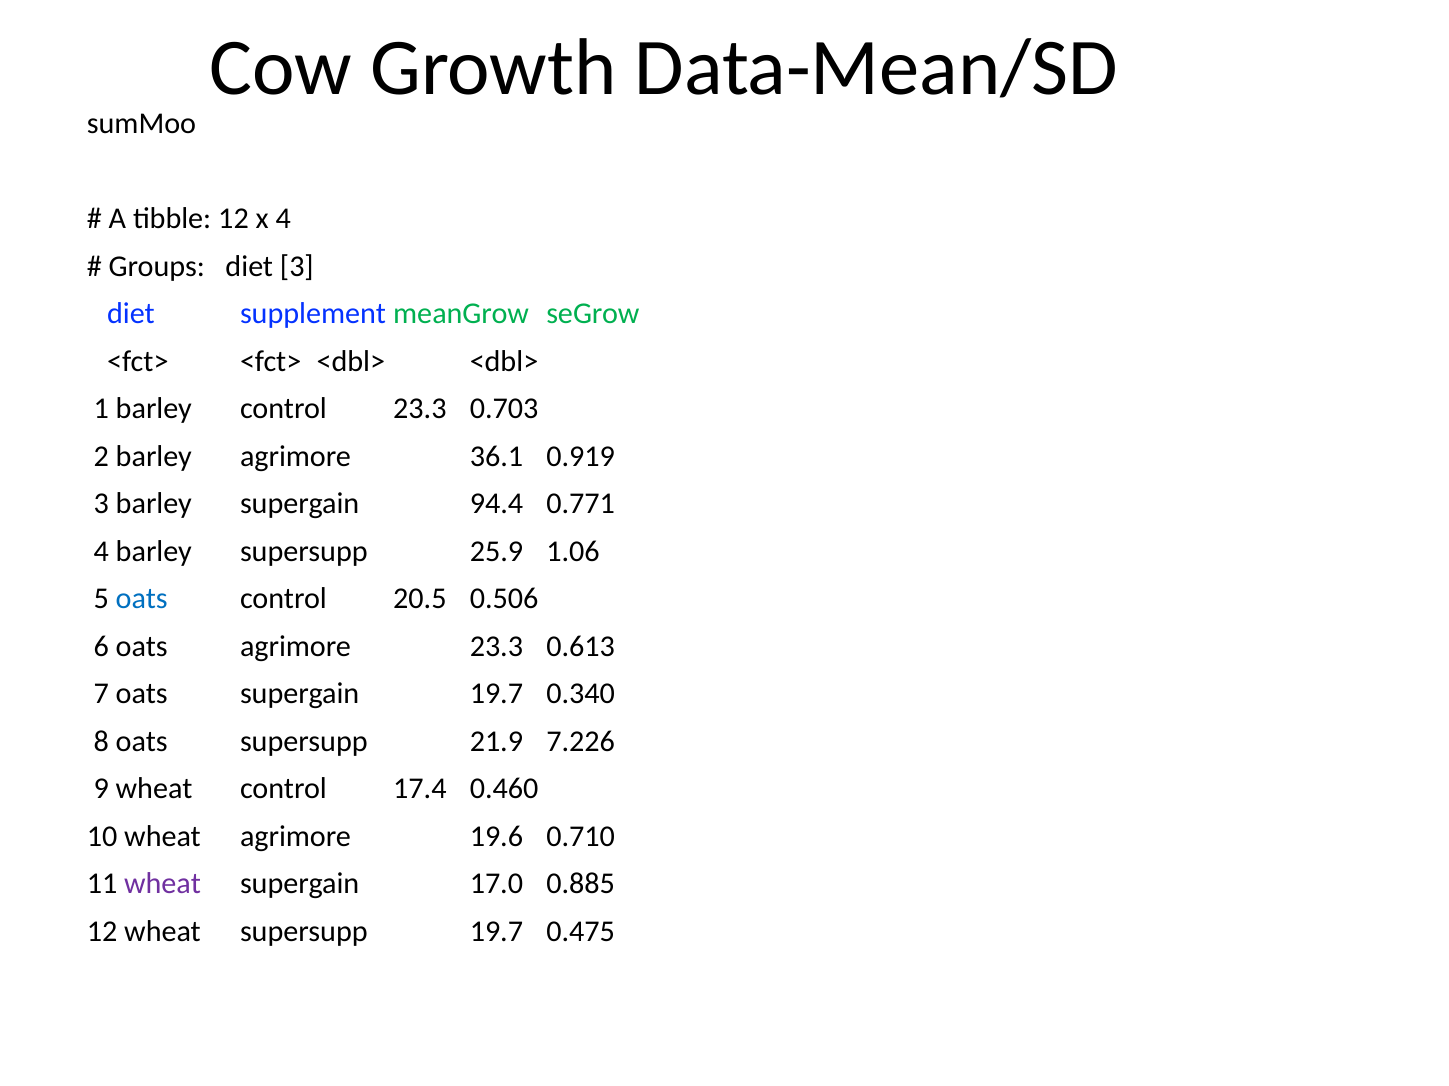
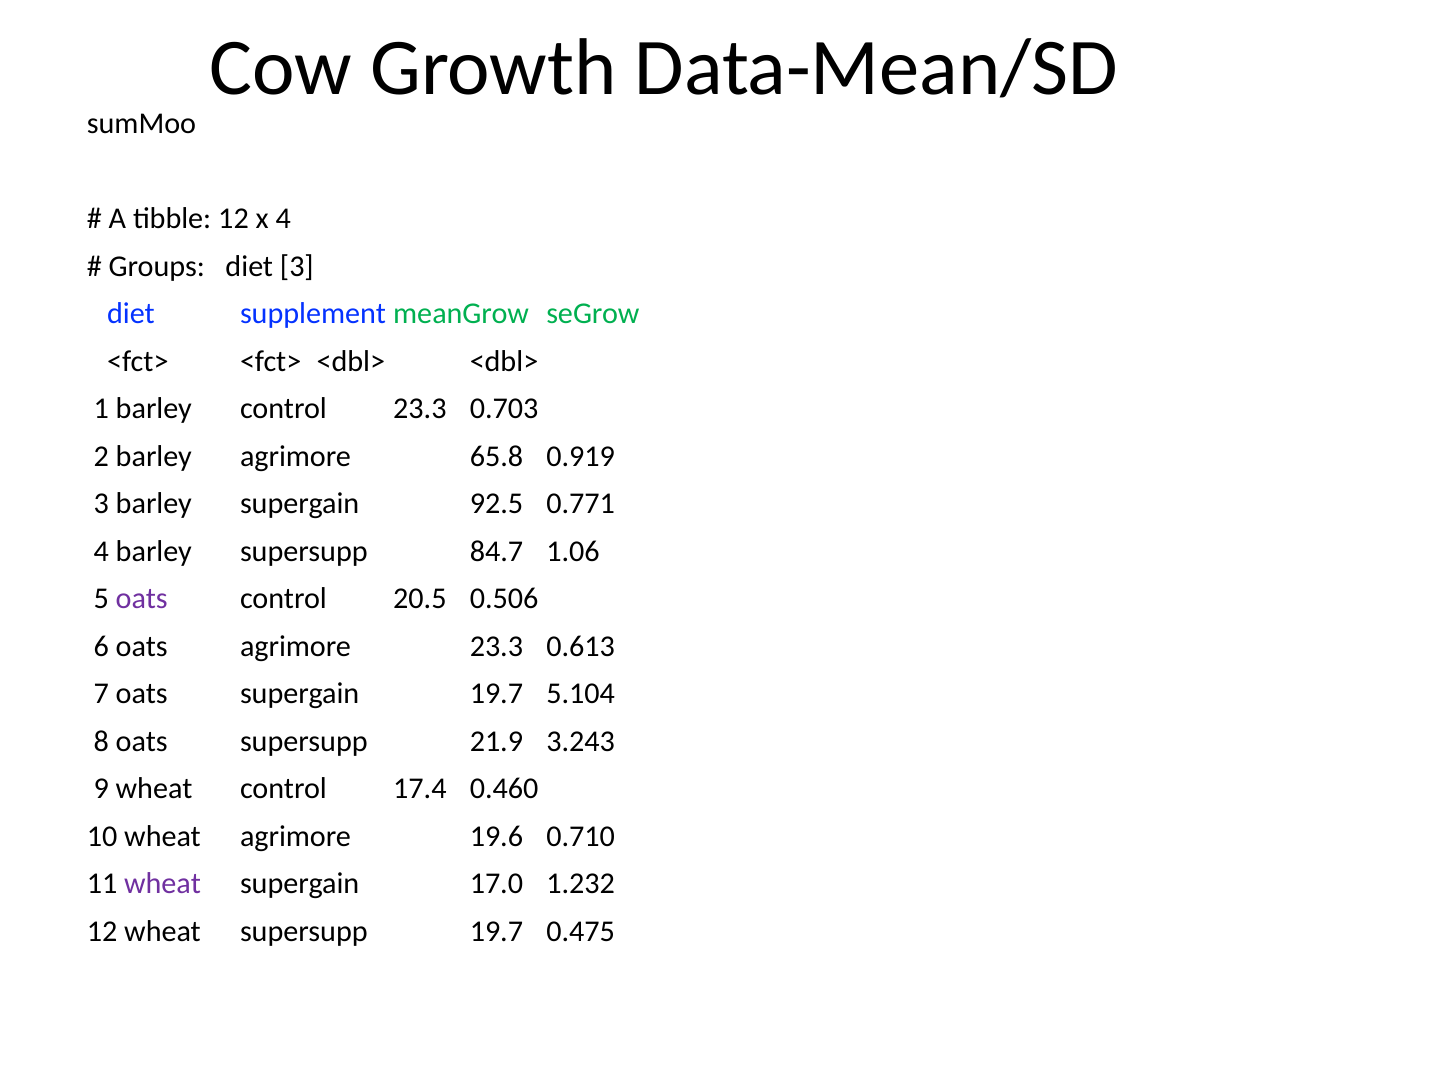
36.1: 36.1 -> 65.8 (496, 457)
94.4: 94.4 -> 92.5 (496, 504)
25.9: 25.9 -> 84.7 (496, 552)
oats colour: blue -> purple (142, 599)
0.340: 0.340 -> 5.104 (581, 694)
7.226: 7.226 -> 3.243 (581, 742)
0.885: 0.885 -> 1.232 (581, 884)
